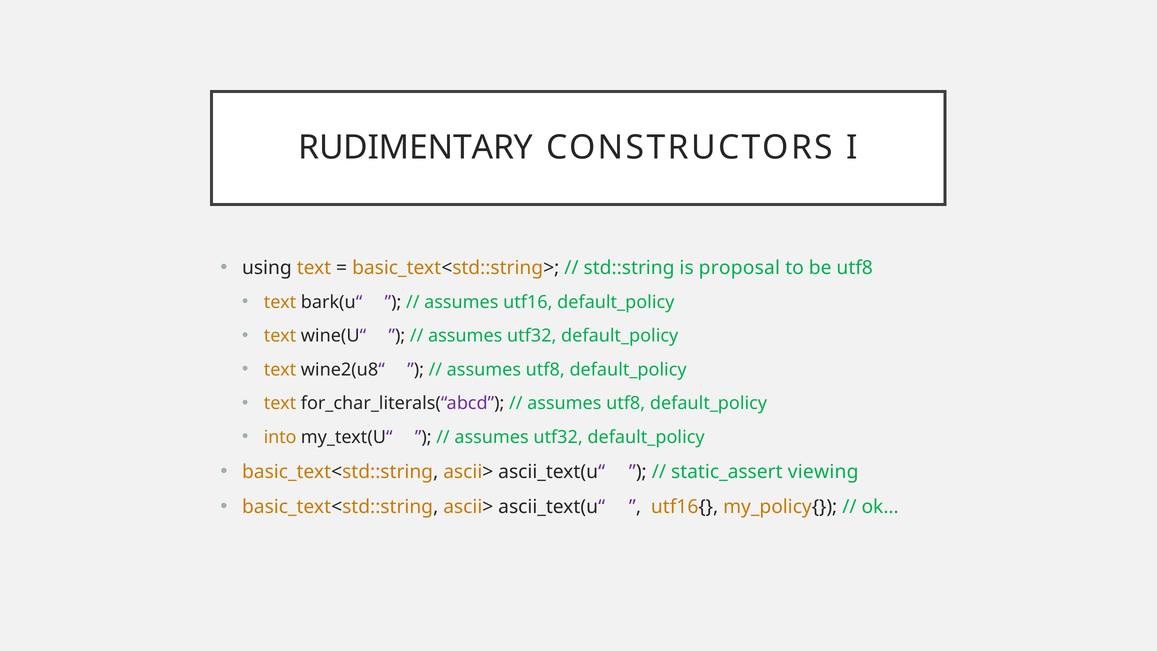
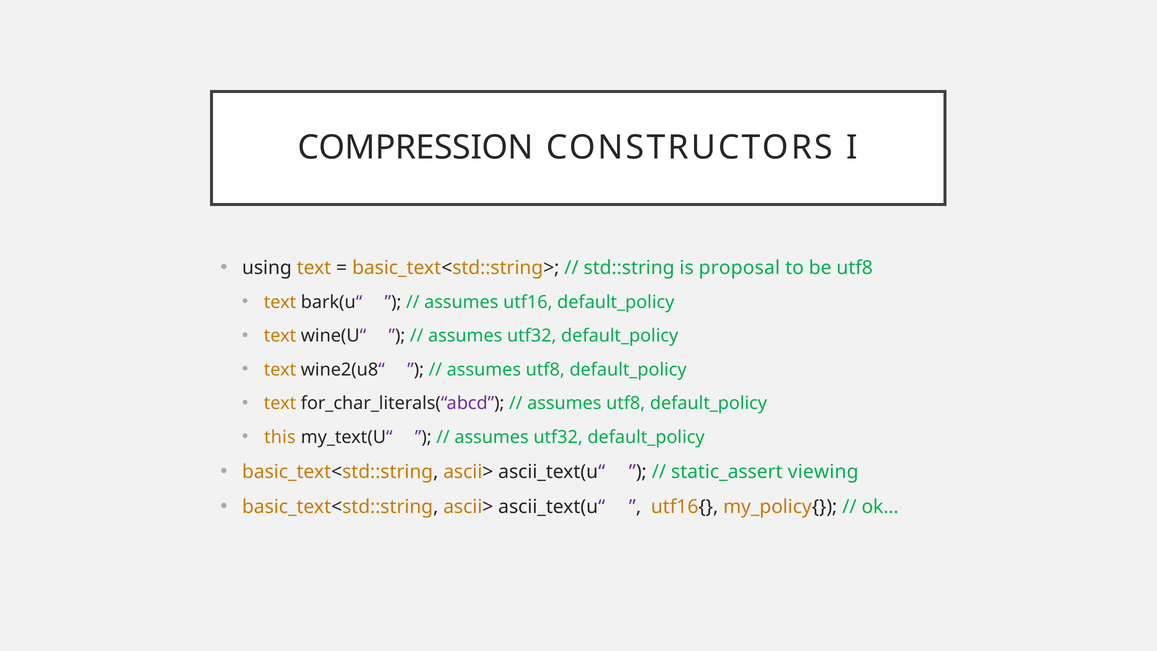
RUDIMENTARY: RUDIMENTARY -> COMPRESSION (416, 148)
into: into -> this (280, 437)
